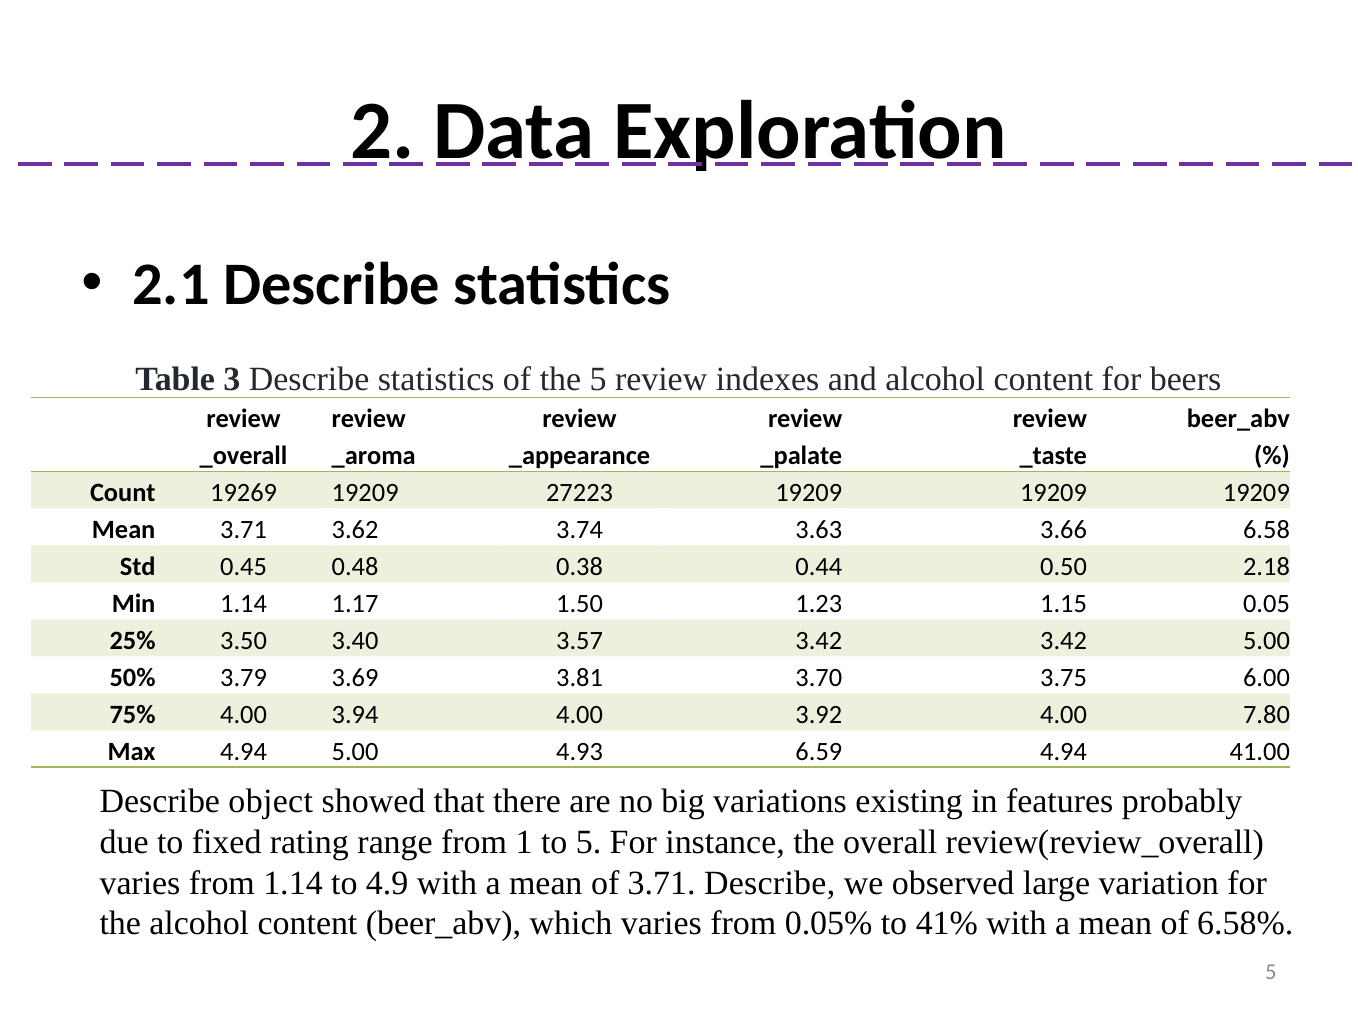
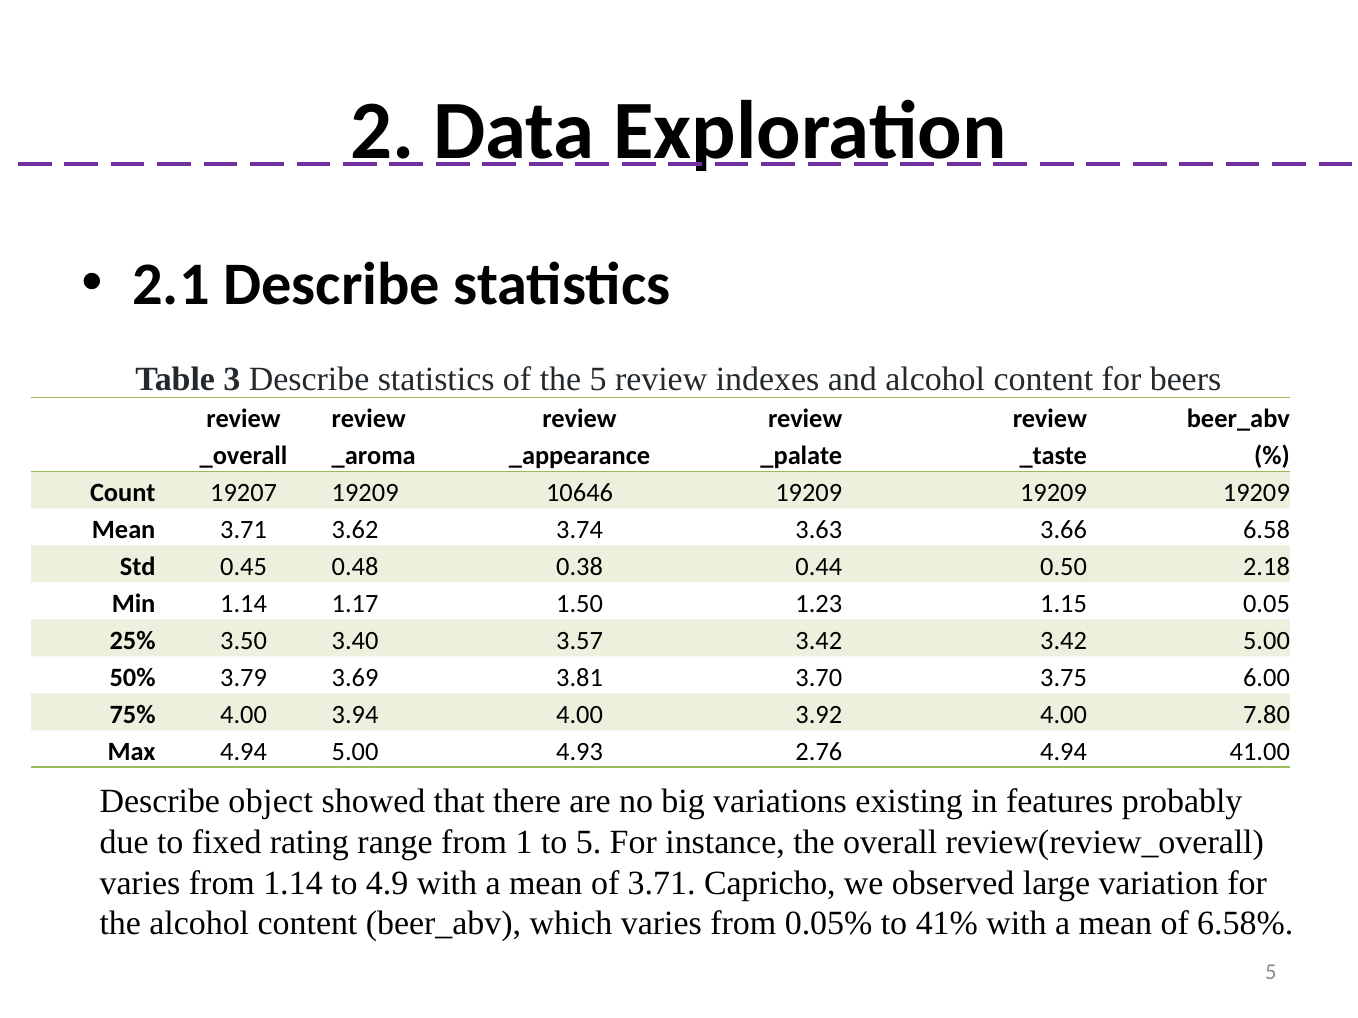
19269: 19269 -> 19207 (244, 493)
27223: 27223 -> 10646 (580, 493)
6.59: 6.59 -> 2.76 (819, 752)
3.71 Describe: Describe -> Capricho (770, 883)
